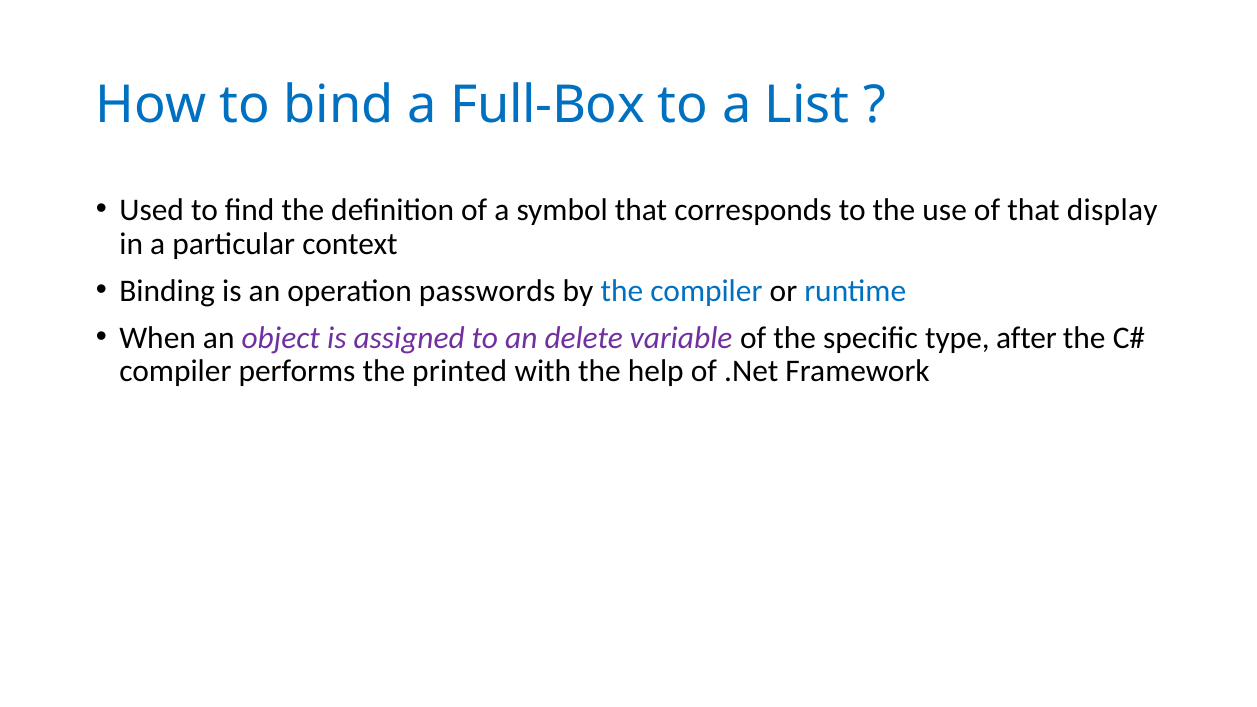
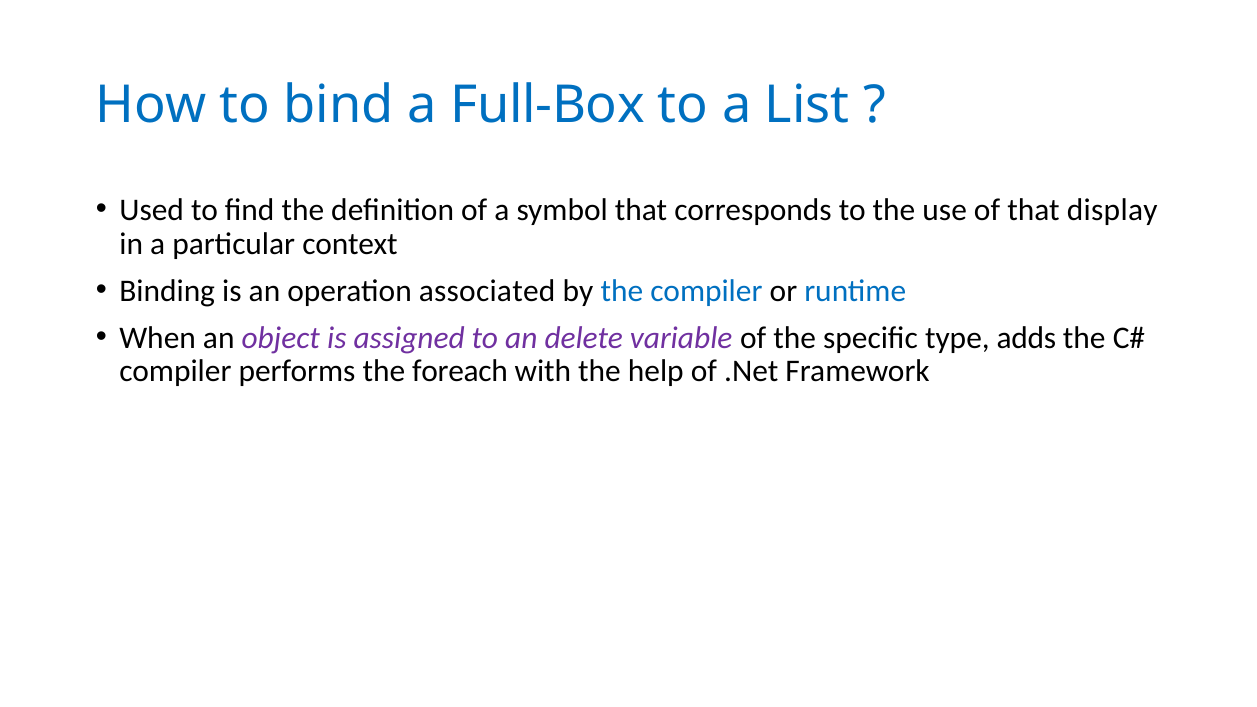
passwords: passwords -> associated (487, 291)
after: after -> adds (1026, 338)
printed: printed -> foreach (460, 372)
